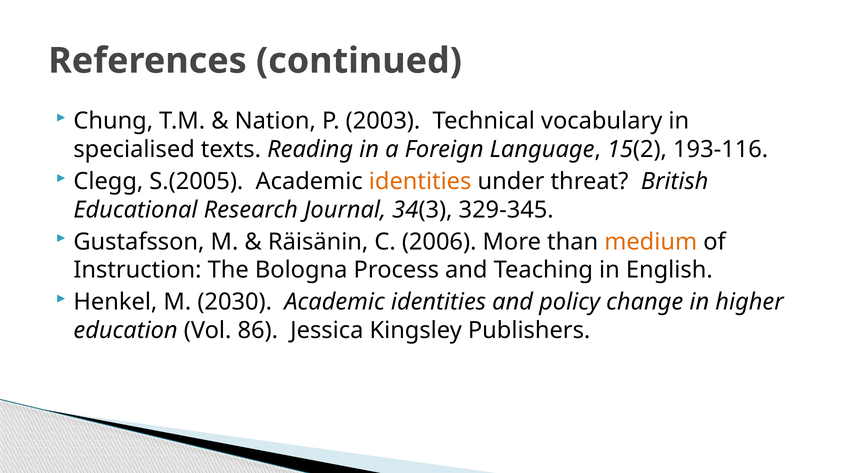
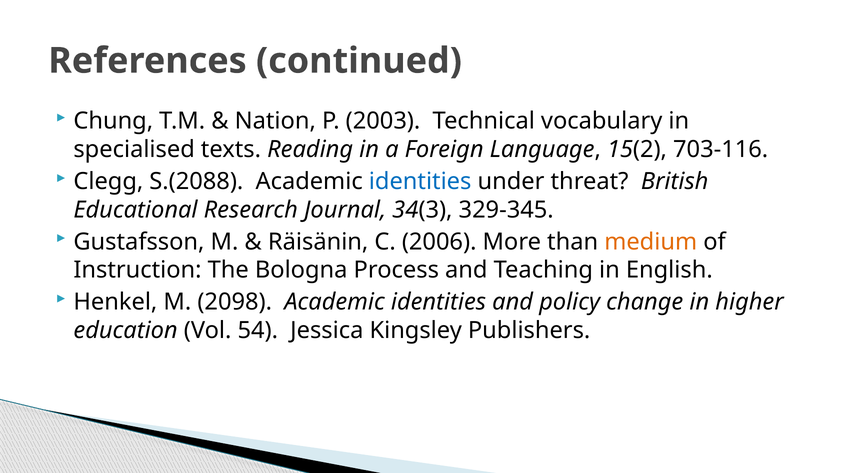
193-116: 193-116 -> 703-116 (721, 150)
S.(2005: S.(2005 -> S.(2088 (196, 181)
identities colour: orange -> blue (420, 181)
2030: 2030 -> 2098 (235, 302)
86: 86 -> 54 (258, 331)
